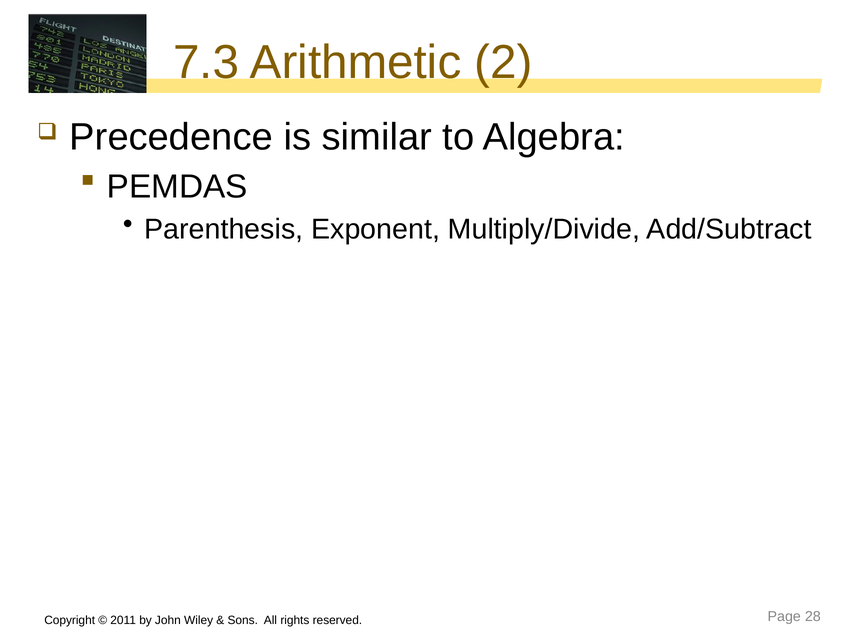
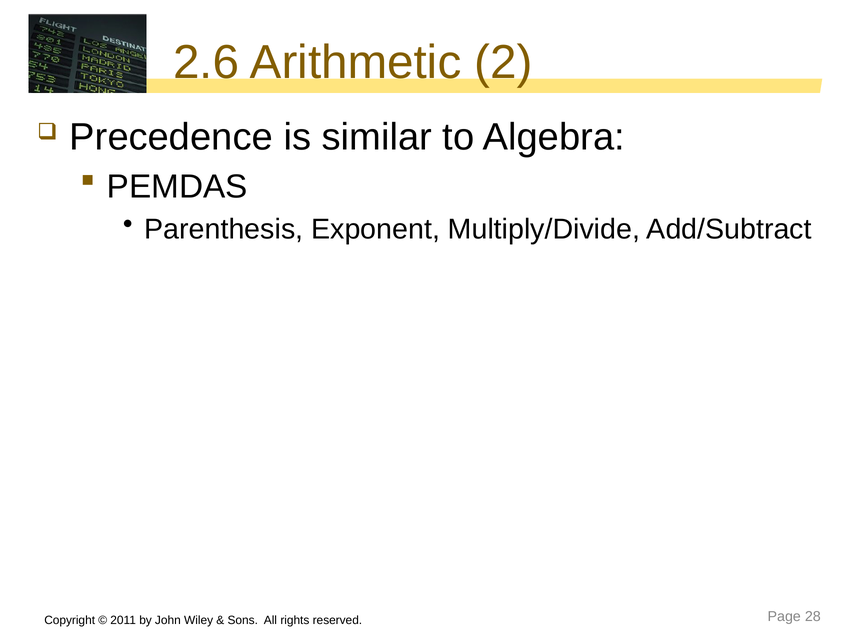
7.3: 7.3 -> 2.6 (206, 63)
